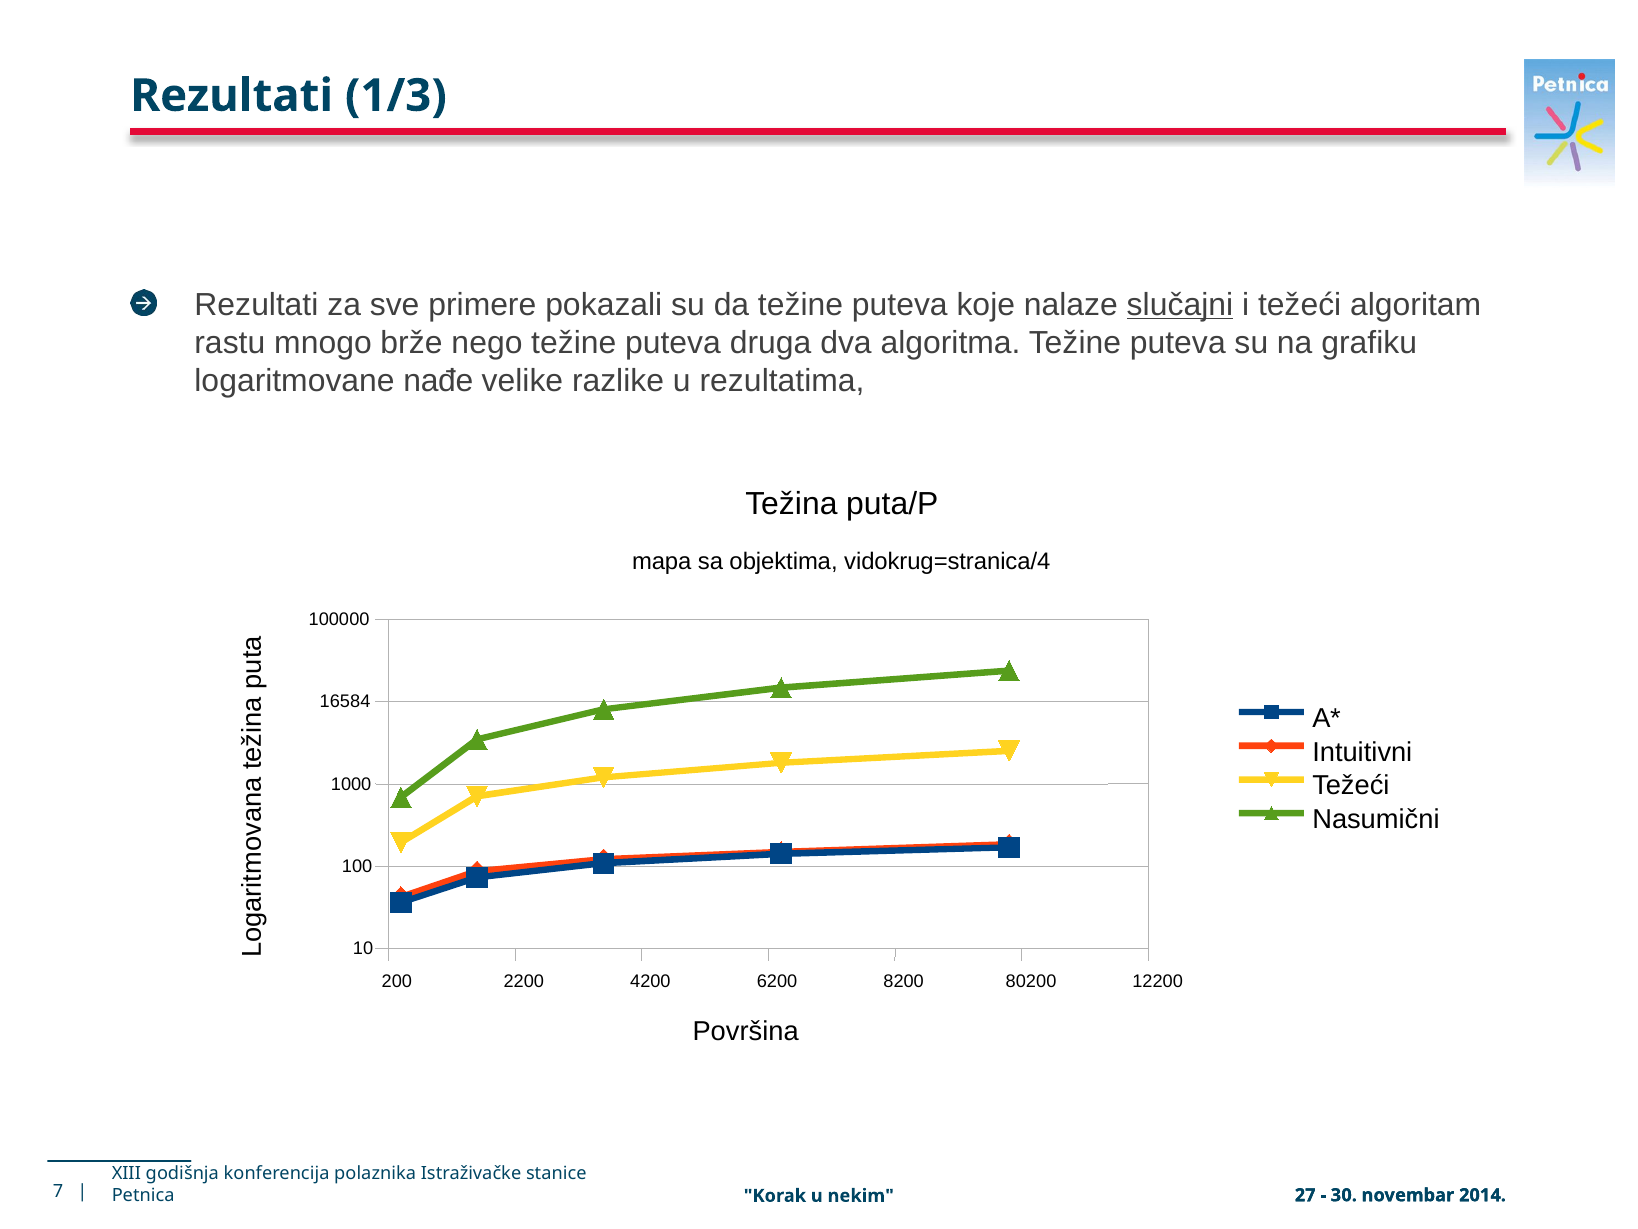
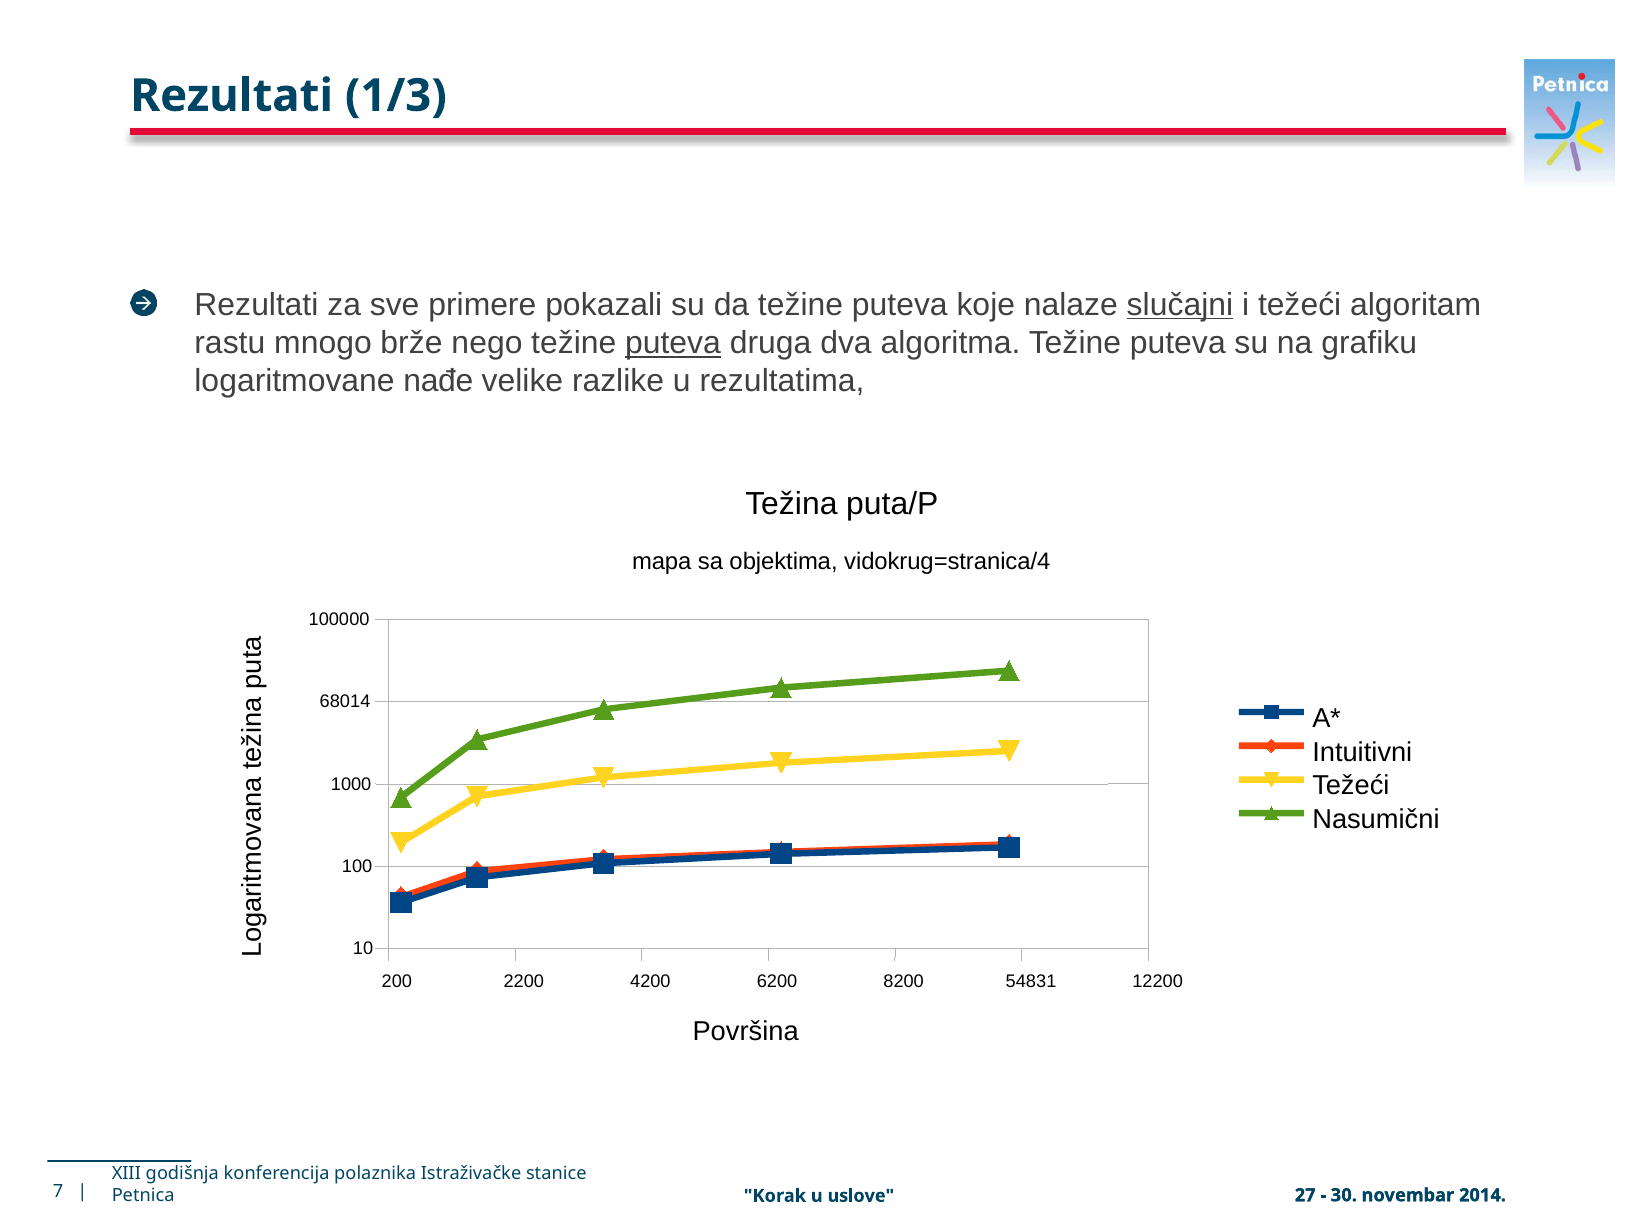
puteva underline: none -> present (673, 343)
16584: 16584 -> 68014 (345, 702)
80200: 80200 -> 54831 (1031, 981)
nekim: nekim -> uslove (861, 1195)
